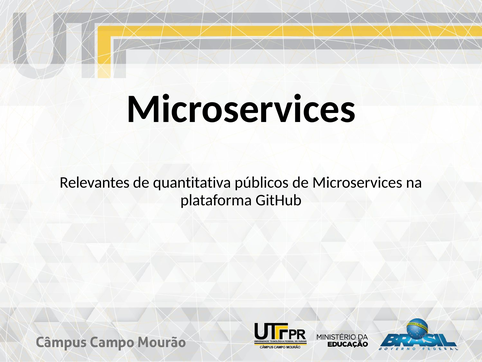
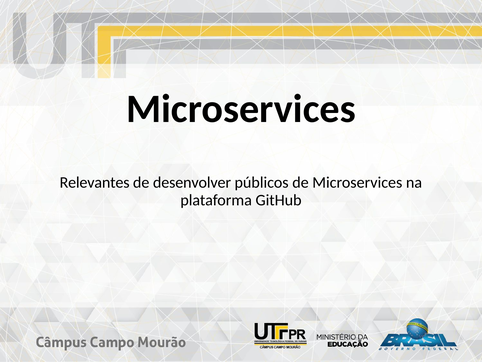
quantitativa: quantitativa -> desenvolver (192, 182)
